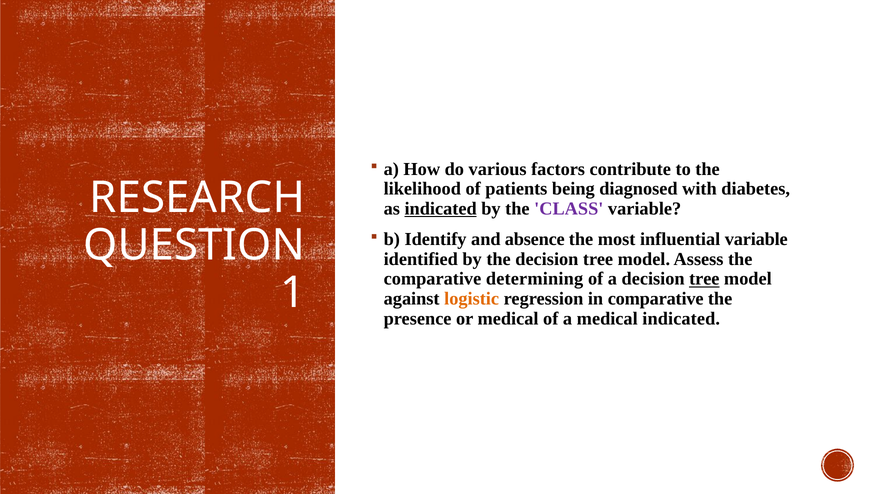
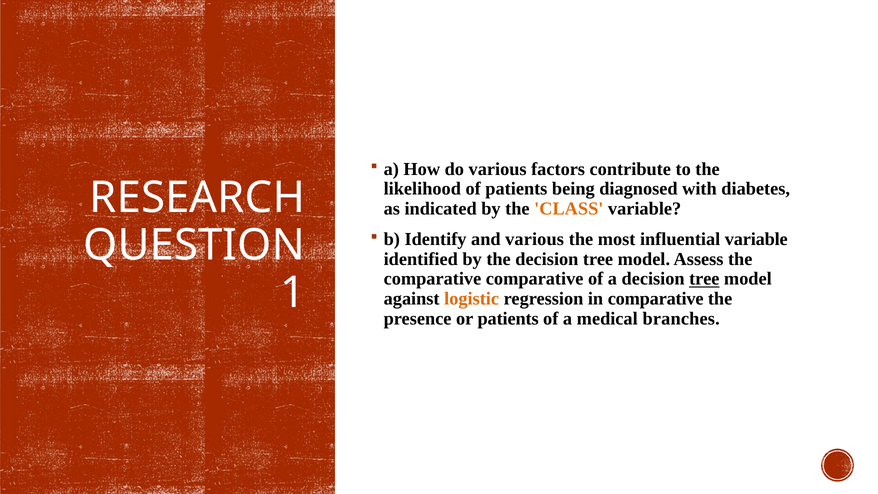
indicated underline: present -> none (441, 209)
CLASS colour: purple -> orange (569, 209)
and absence: absence -> various (535, 239)
comparative determining: determining -> comparative (535, 279)
or medical: medical -> patients (508, 318)
medical indicated: indicated -> branches (681, 318)
